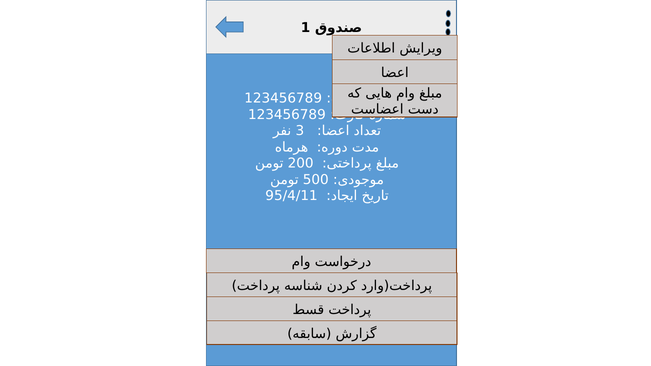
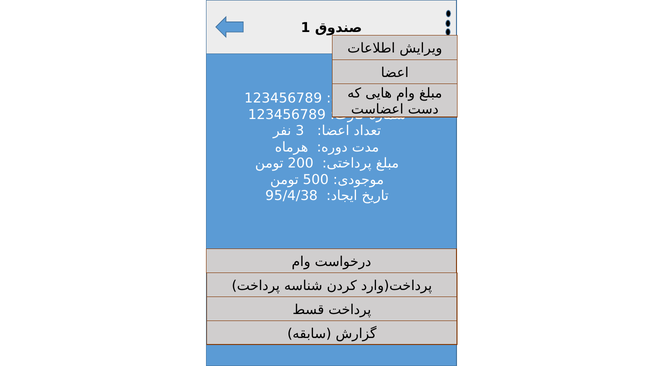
95/4/11: 95/4/11 -> 95/4/38 (292, 196)
